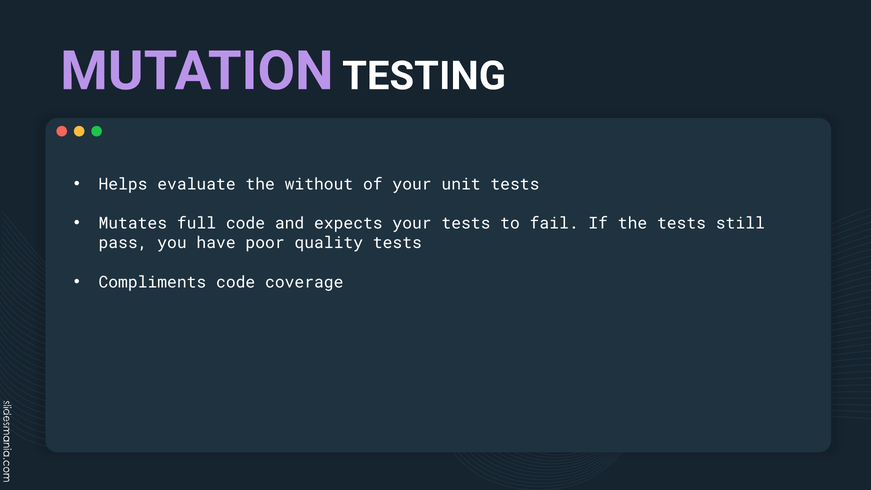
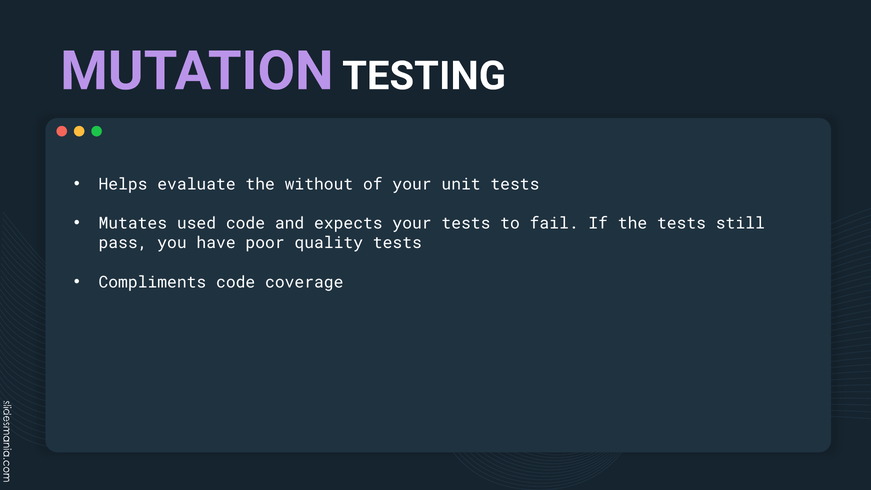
full: full -> used (196, 223)
